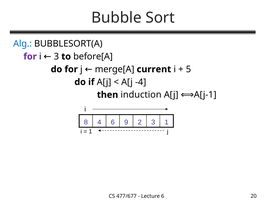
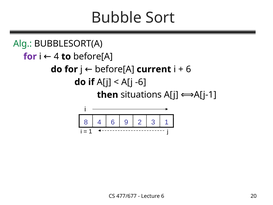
Alg colour: blue -> green (23, 44)
i 3: 3 -> 4 (56, 56)
5: 5 -> 6 (188, 69)
j merge[A: merge[A -> before[A (115, 69)
-4: -4 -> -6 (141, 82)
induction: induction -> situations (141, 95)
